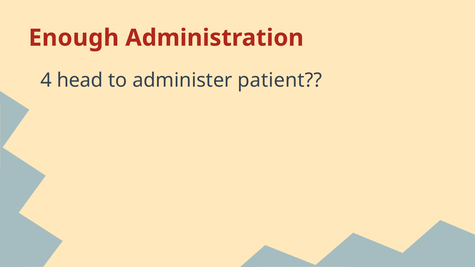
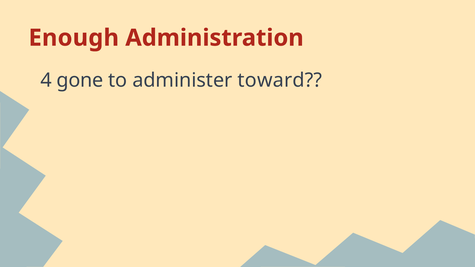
head: head -> gone (80, 80)
patient: patient -> toward (280, 80)
